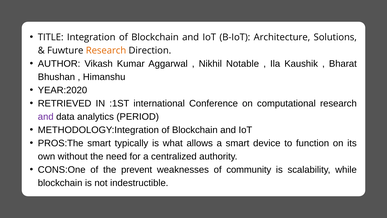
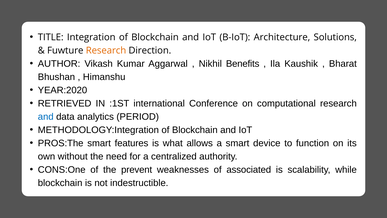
Notable: Notable -> Benefits (243, 64)
and colour: purple -> blue (46, 117)
typically: typically -> features (132, 143)
community: community -> associated (249, 170)
